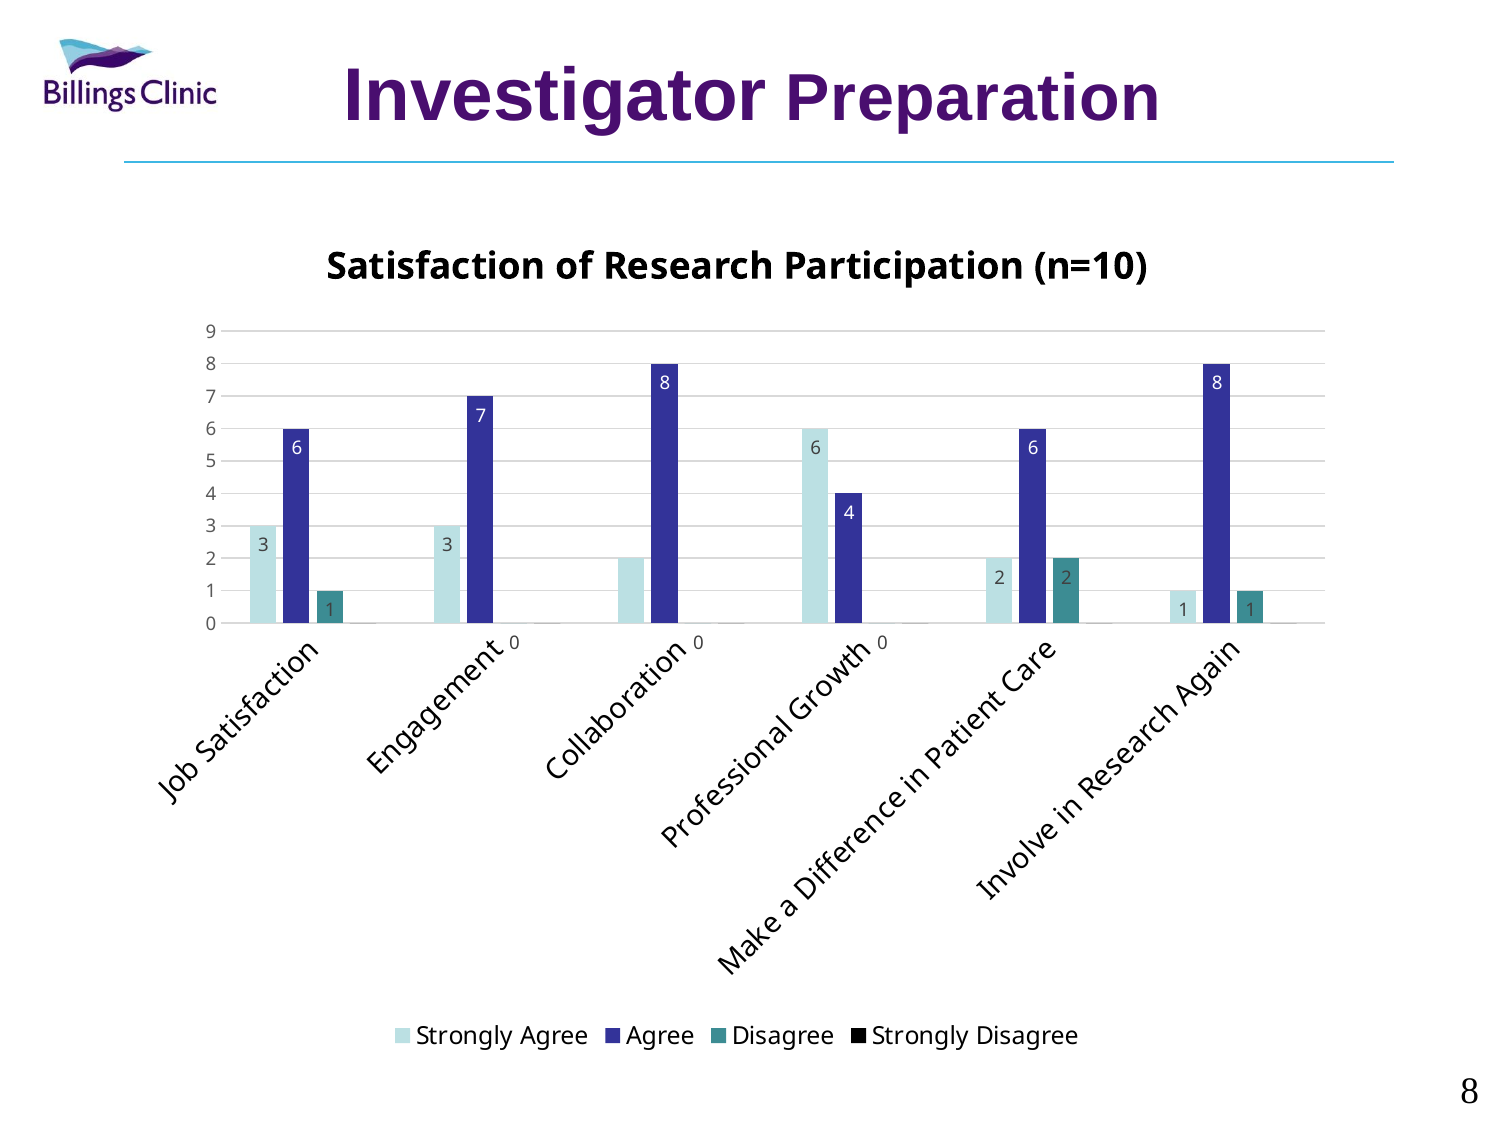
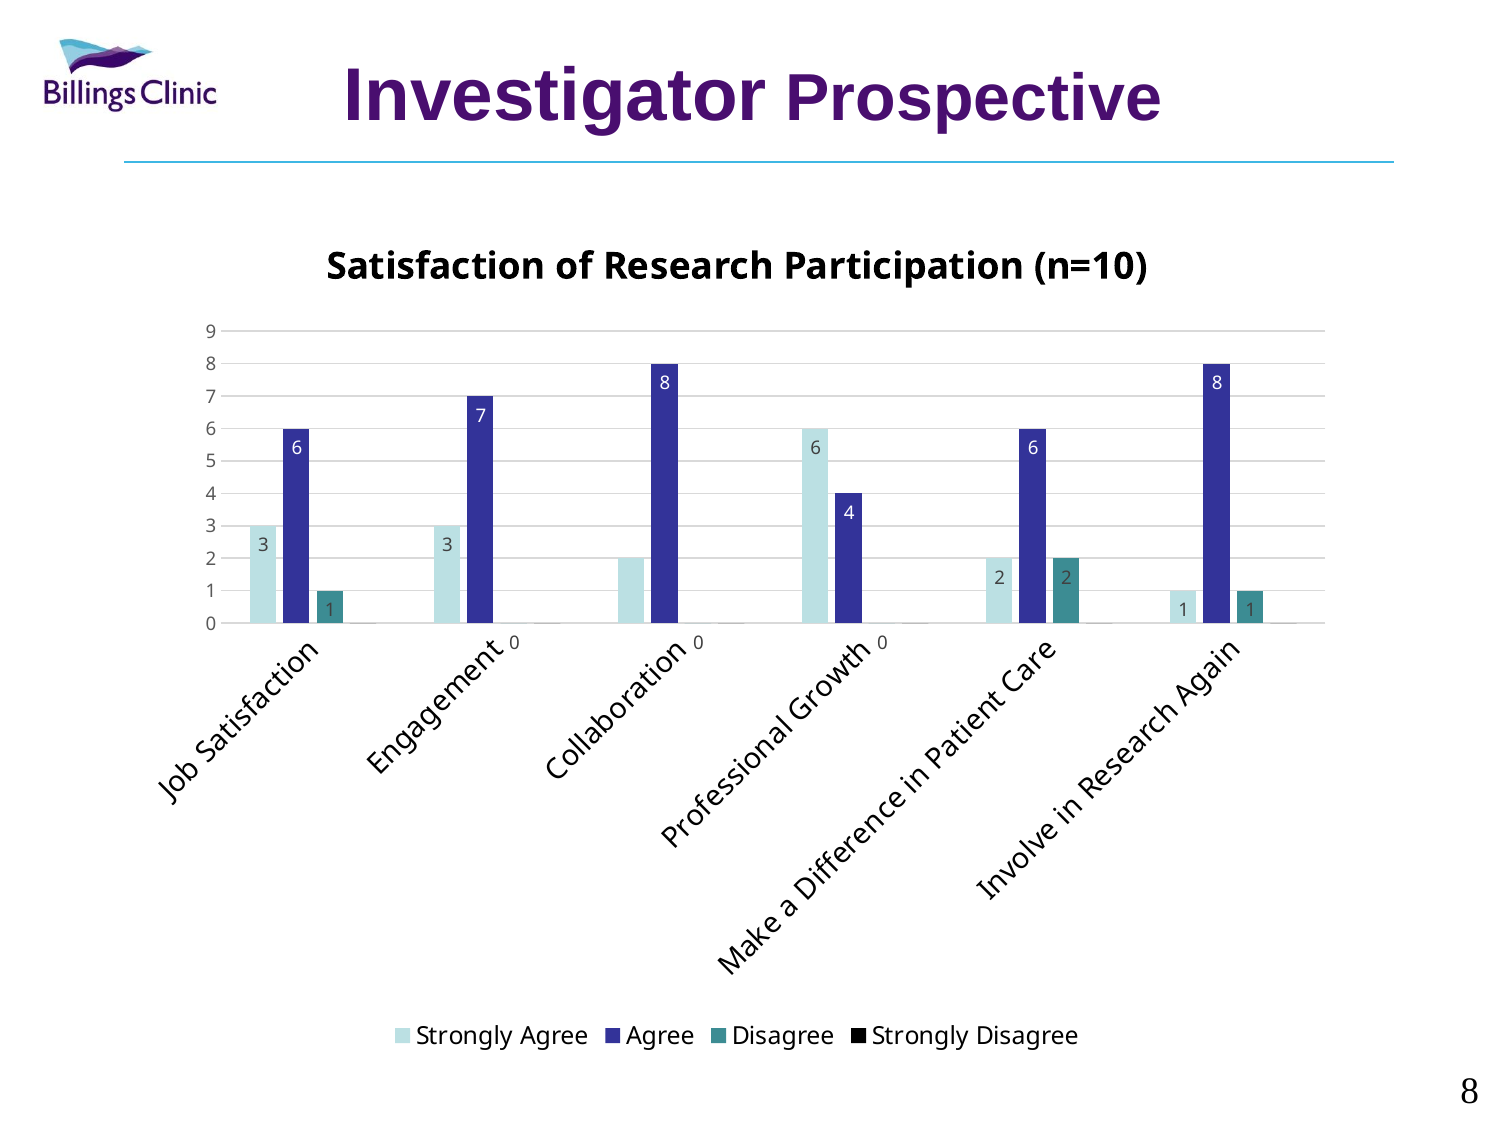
Preparation: Preparation -> Prospective (974, 99)
